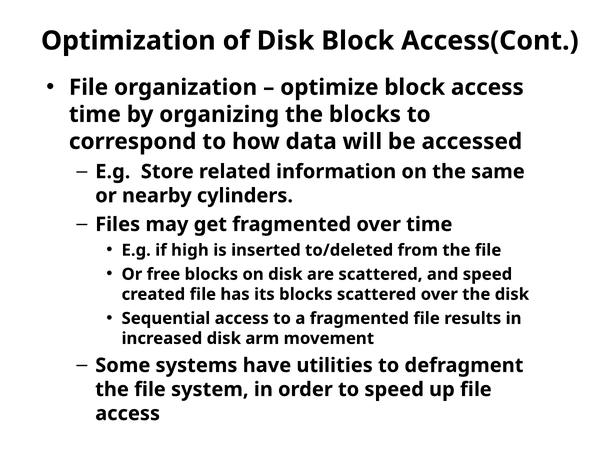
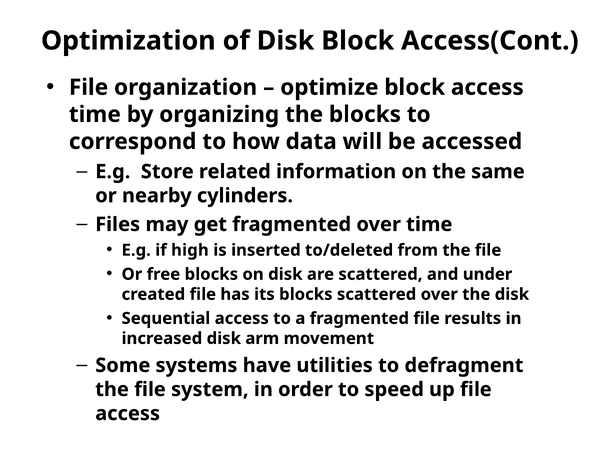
and speed: speed -> under (488, 275)
